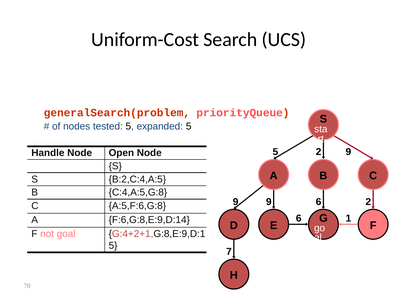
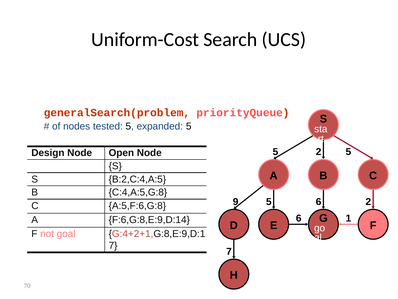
2 9: 9 -> 5 (348, 152)
Handle: Handle -> Design (48, 153)
9 9: 9 -> 5 (269, 201)
5: 5 -> 7 (113, 245)
